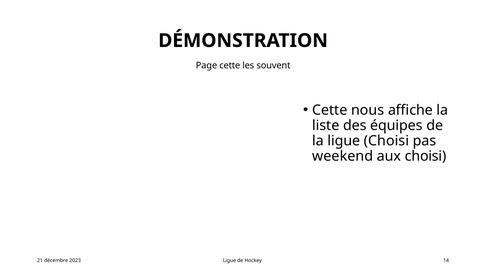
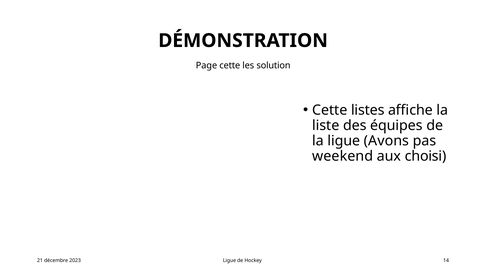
souvent: souvent -> solution (274, 66)
nous: nous -> listes (368, 110)
ligue Choisi: Choisi -> Avons (386, 141)
